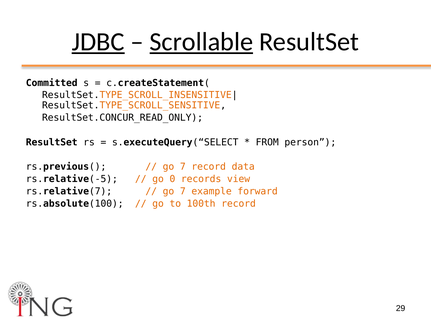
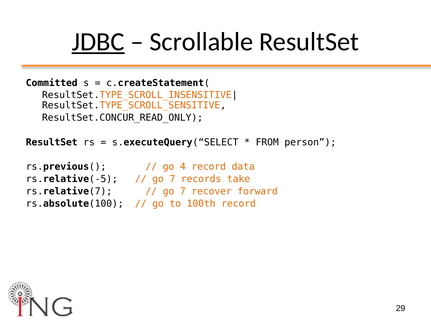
Scrollable underline: present -> none (201, 42)
7: 7 -> 4 (183, 166)
0: 0 -> 7 (172, 179)
view: view -> take (239, 179)
example: example -> recover (212, 191)
